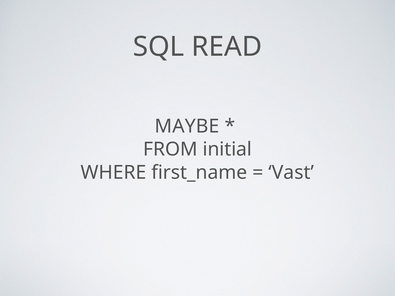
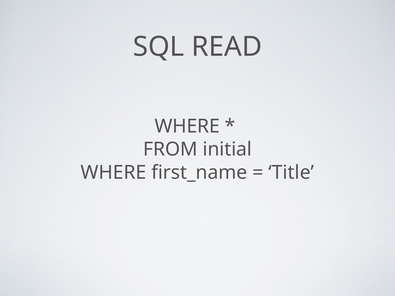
MAYBE: MAYBE -> WHERE (187, 126)
Vast: Vast -> Title (291, 173)
